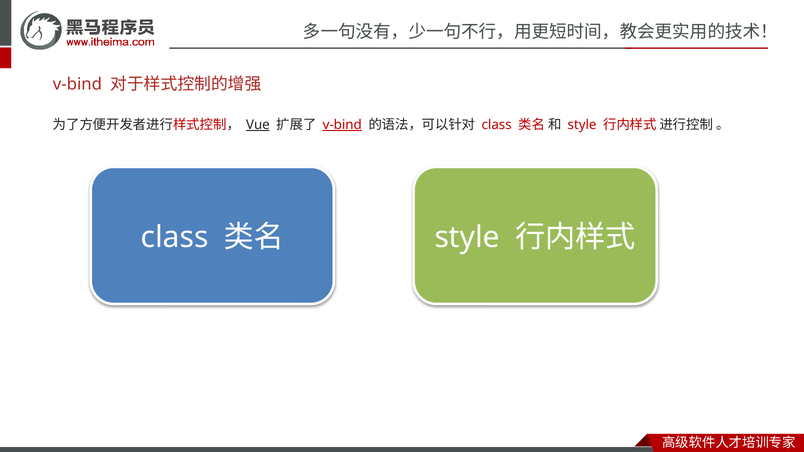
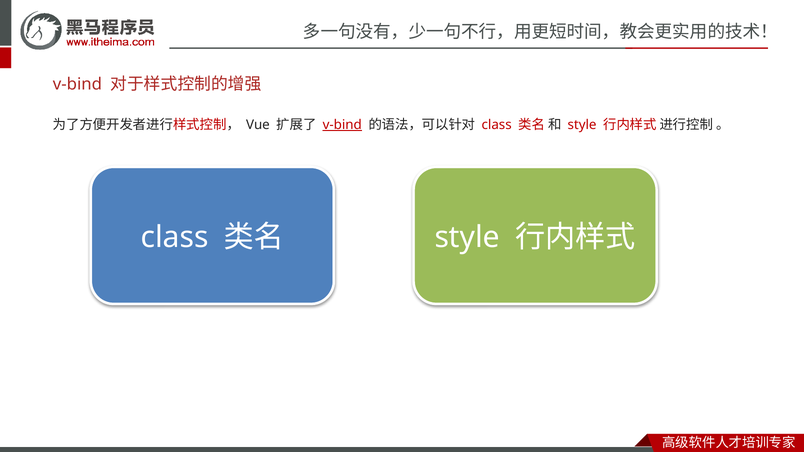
Vue underline: present -> none (258, 125)
